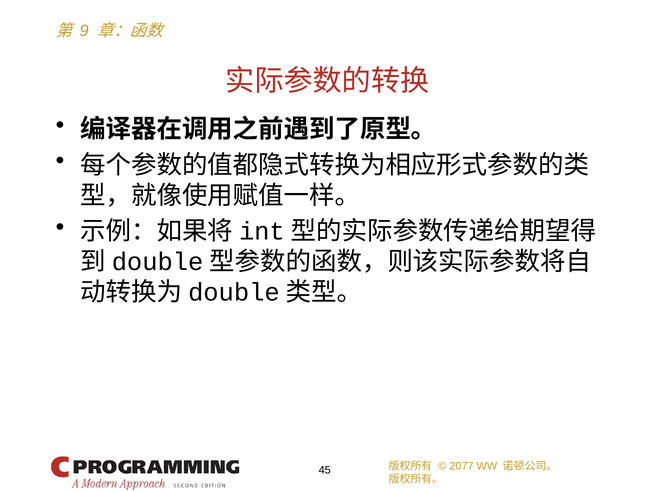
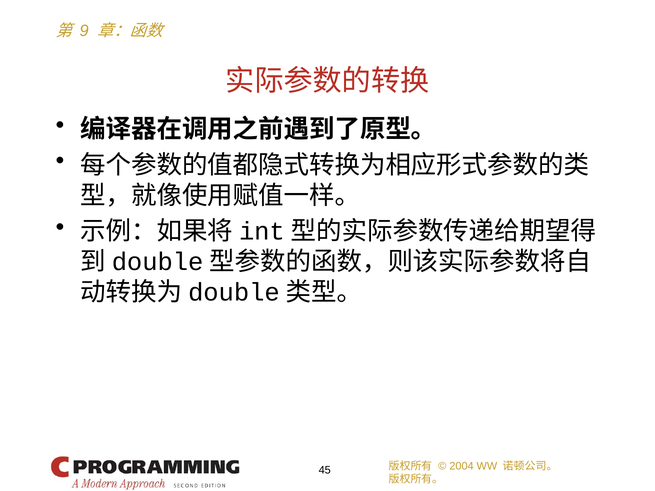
2077: 2077 -> 2004 (462, 466)
